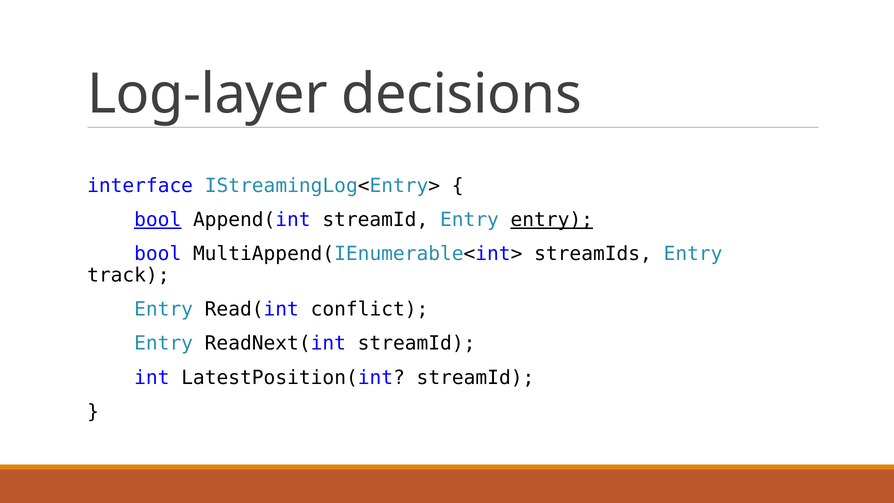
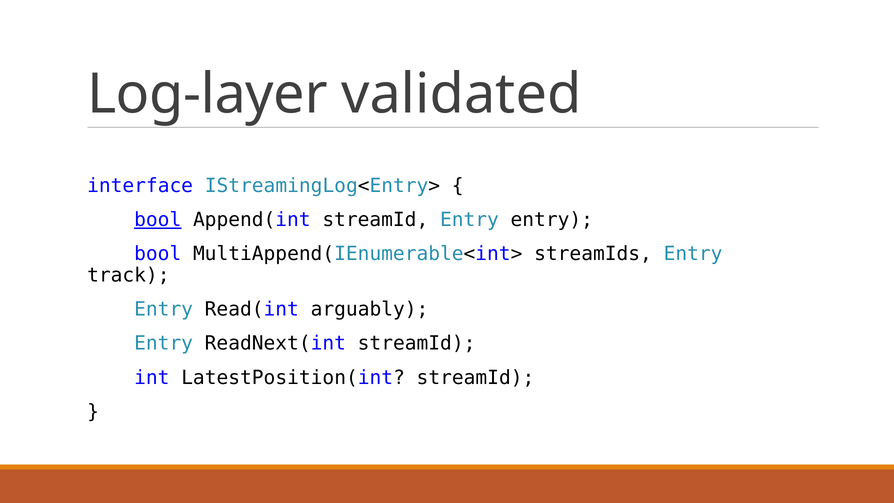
decisions: decisions -> validated (461, 94)
entry underline: present -> none (552, 220)
conflict: conflict -> arguably (370, 309)
